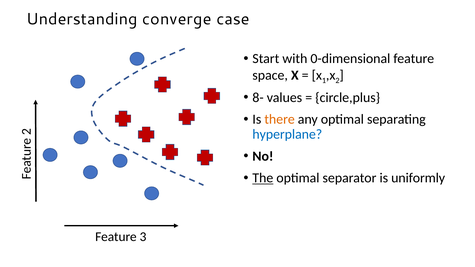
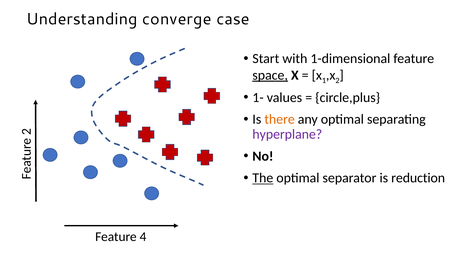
0-dimensional: 0-dimensional -> 1-dimensional (350, 59)
space underline: none -> present (270, 75)
8-: 8- -> 1- (258, 98)
hyperplane colour: blue -> purple (287, 134)
uniformly: uniformly -> reduction (418, 178)
3: 3 -> 4 (143, 237)
